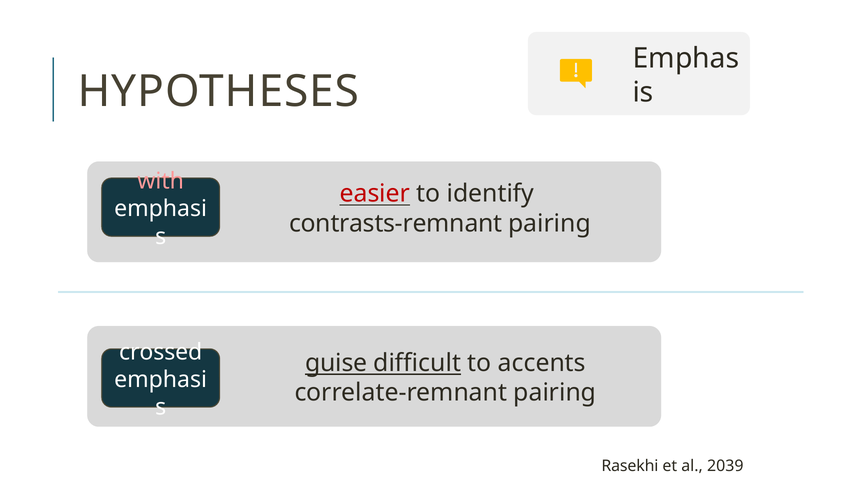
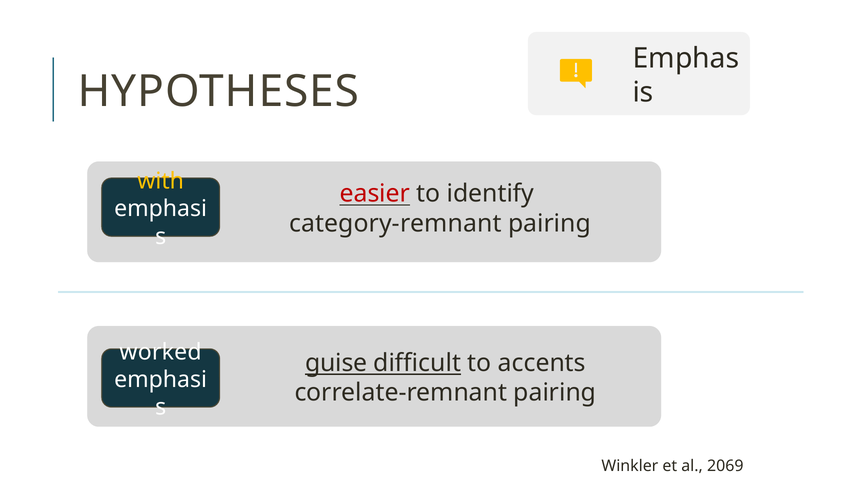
with colour: pink -> yellow (161, 181)
contrasts-remnant: contrasts-remnant -> category-remnant (395, 223)
crossed: crossed -> worked (161, 352)
Rasekhi: Rasekhi -> Winkler (630, 465)
2039: 2039 -> 2069 (725, 465)
